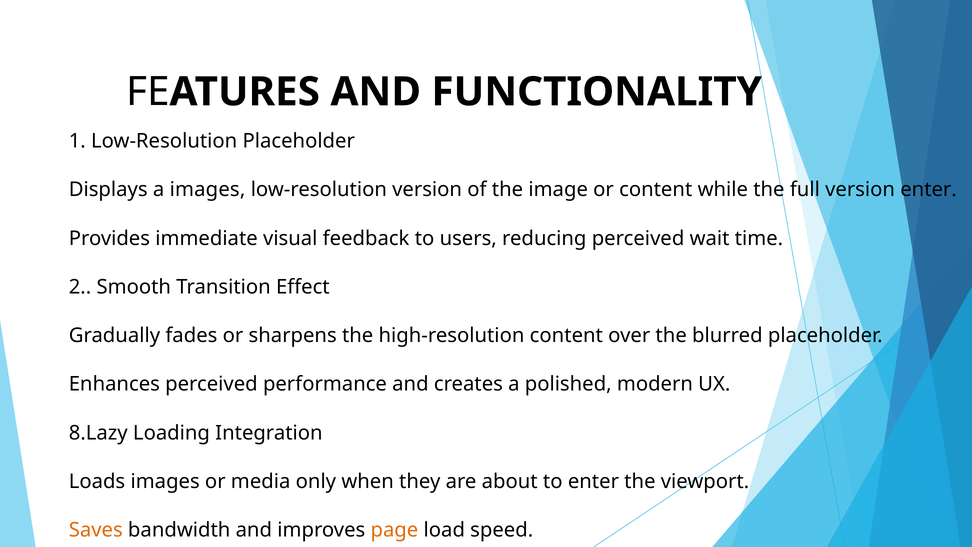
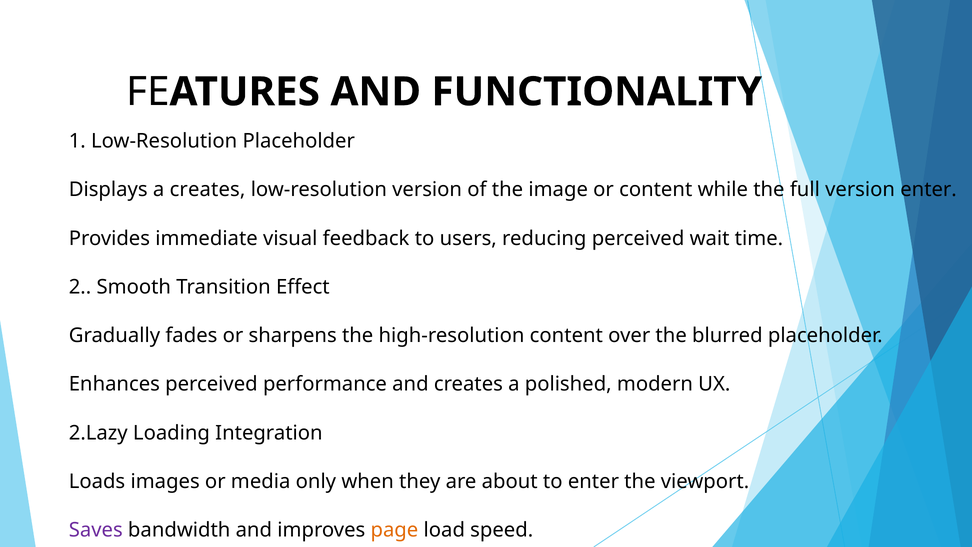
a images: images -> creates (207, 190)
8.Lazy: 8.Lazy -> 2.Lazy (98, 433)
Saves colour: orange -> purple (96, 530)
